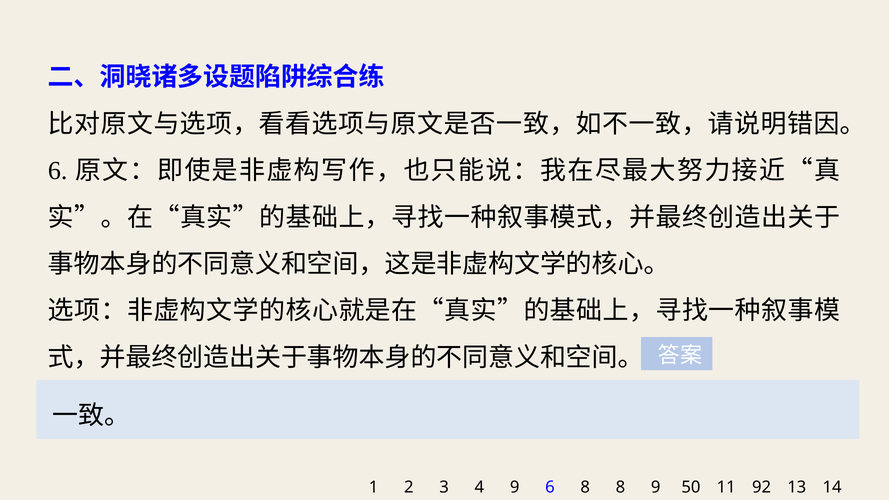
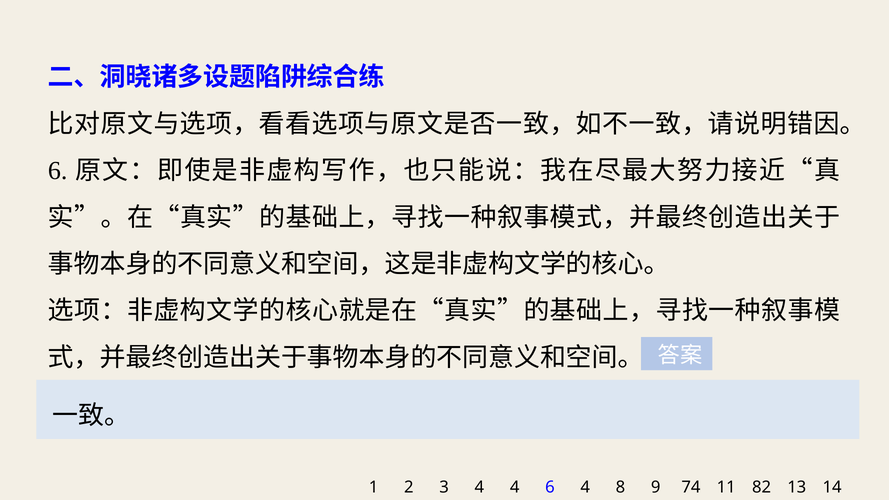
9: 9 -> 4 (515, 488)
3 8: 8 -> 4 (585, 488)
50: 50 -> 74 (691, 488)
92: 92 -> 82 (762, 488)
